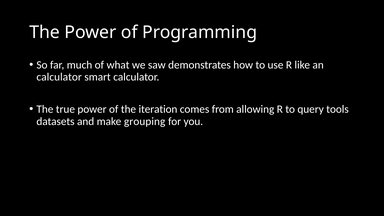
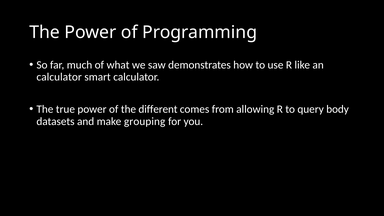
iteration: iteration -> different (158, 109)
tools: tools -> body (338, 109)
